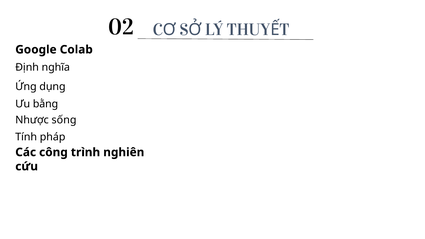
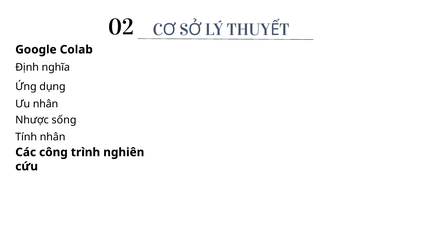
Ưu bằng: bằng -> nhân (46, 104)
Tính pháp: pháp -> nhân (53, 137)
